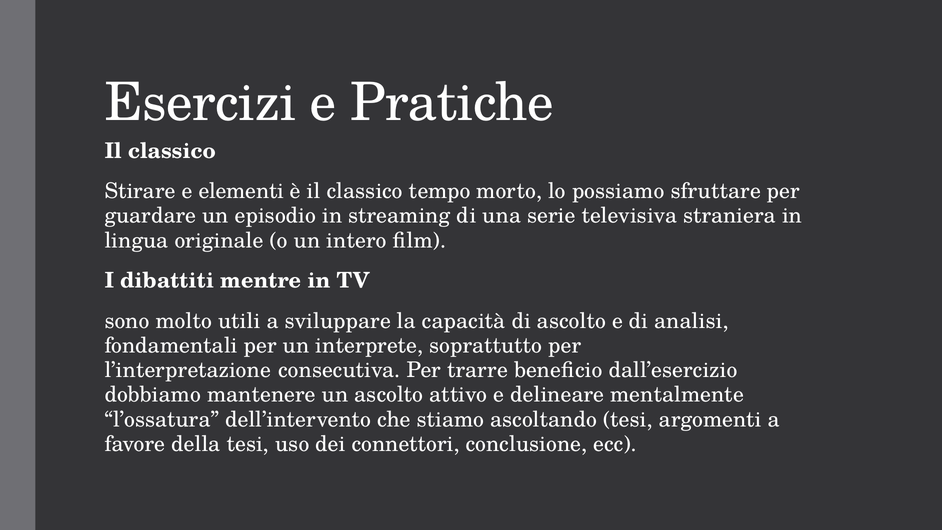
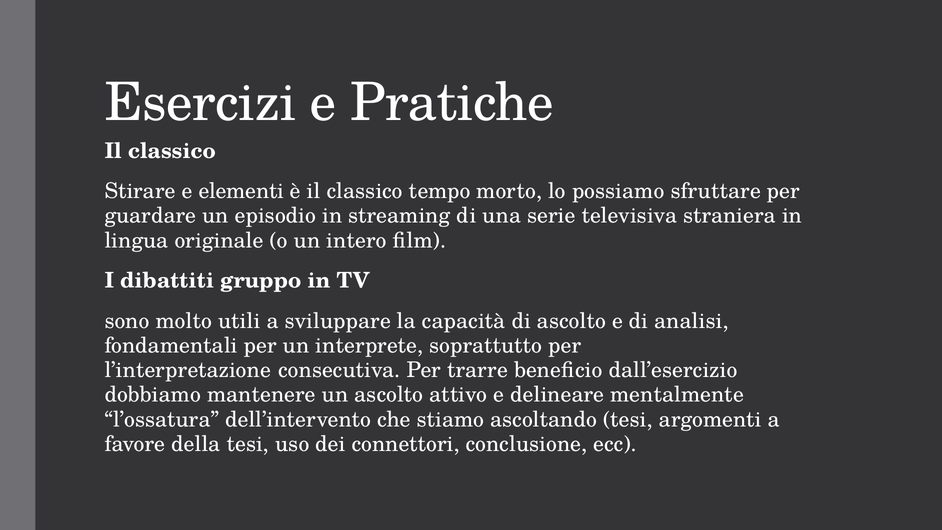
mentre: mentre -> gruppo (261, 281)
